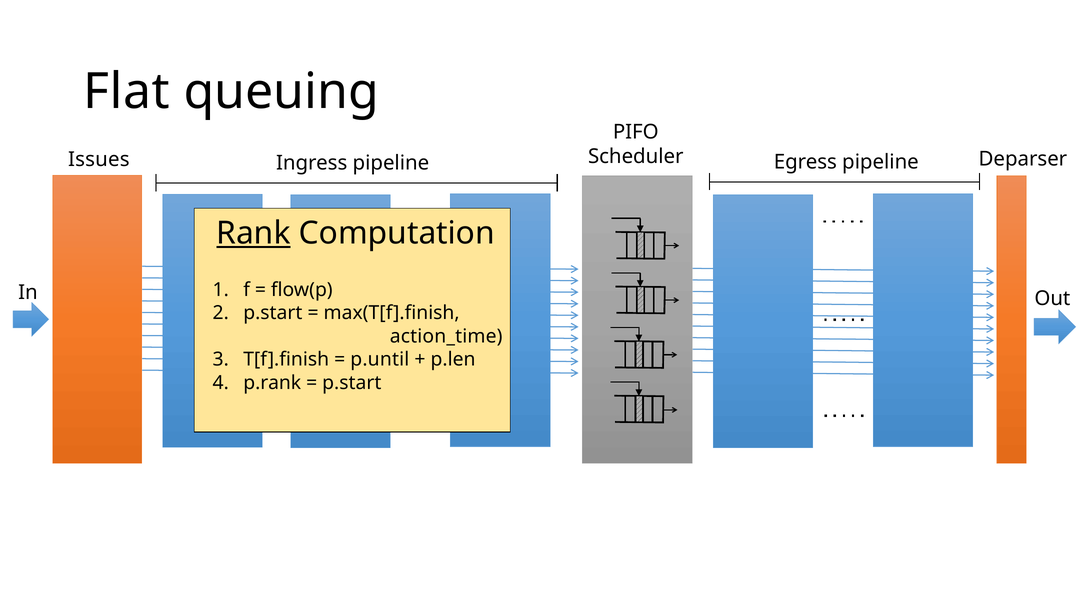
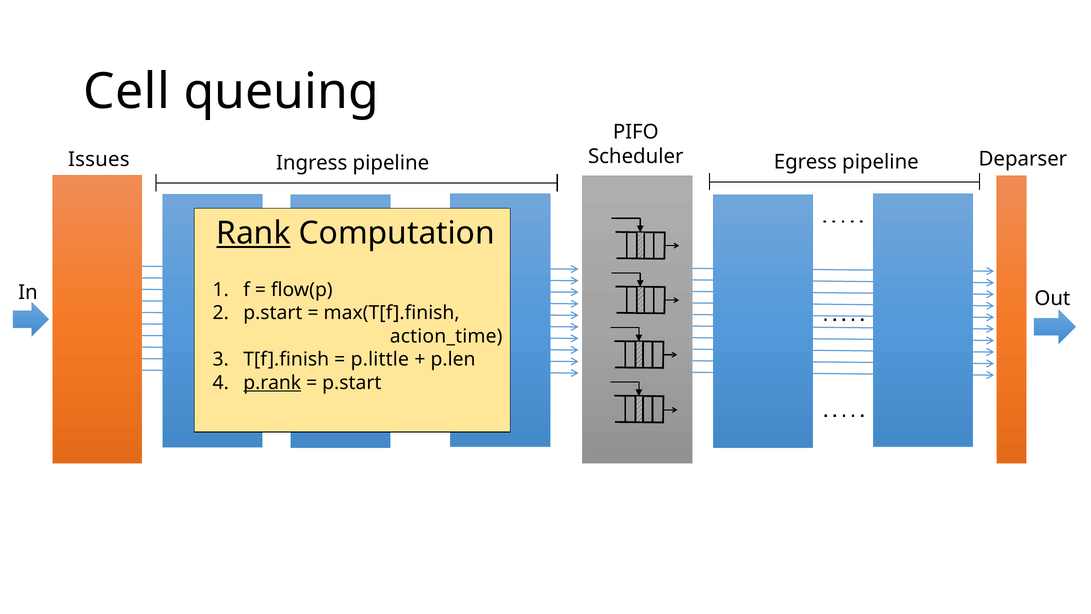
Flat: Flat -> Cell (127, 92)
p.until: p.until -> p.little (380, 359)
p.rank underline: none -> present (272, 382)
